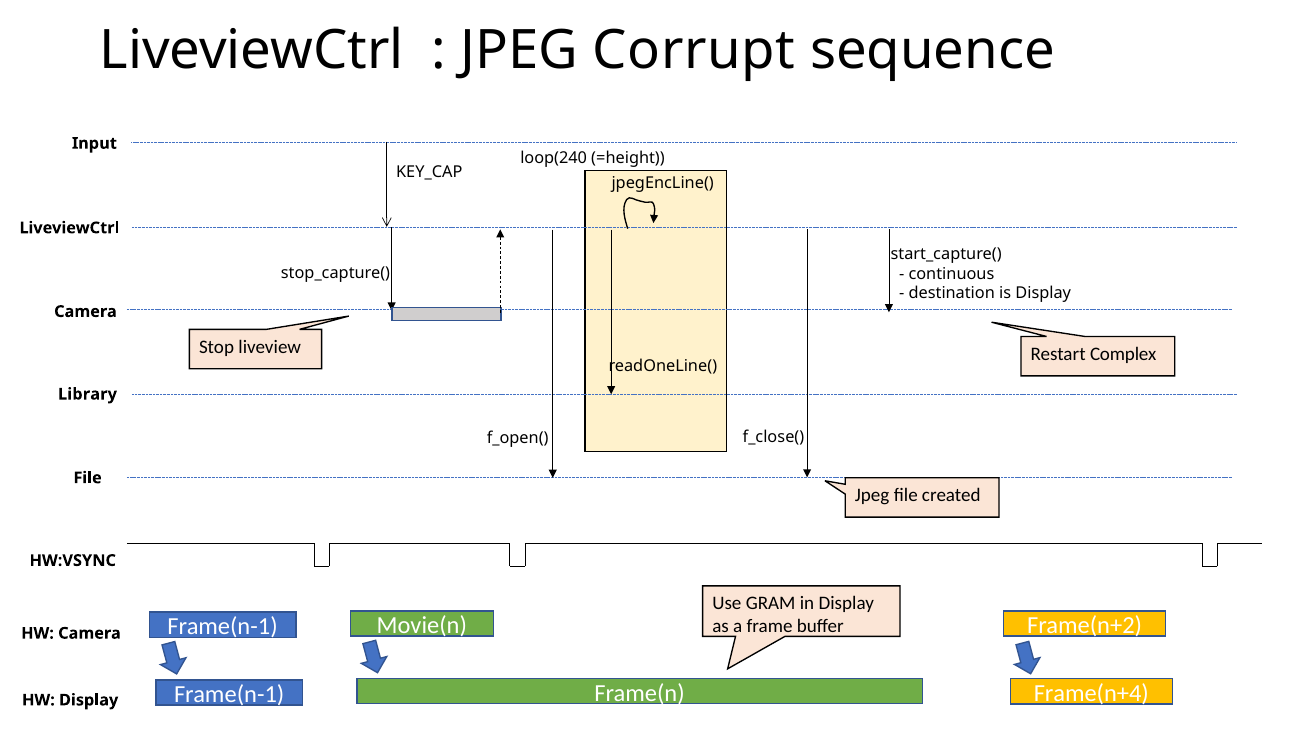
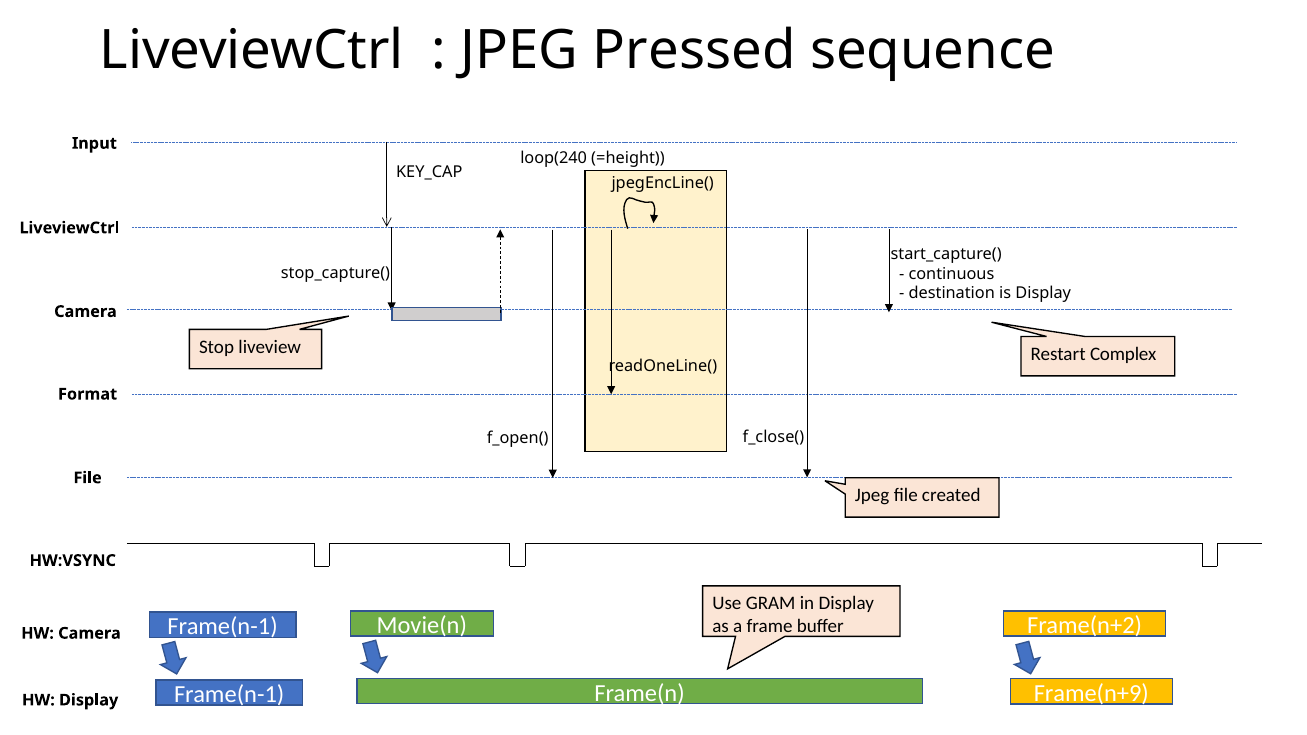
Corrupt: Corrupt -> Pressed (694, 51)
Library: Library -> Format (88, 394)
Frame(n+4: Frame(n+4 -> Frame(n+9 (1091, 693)
